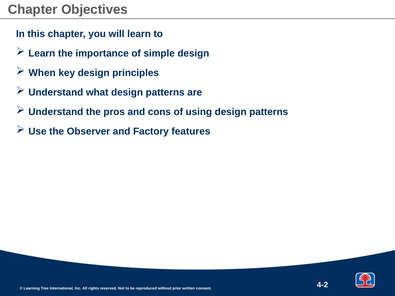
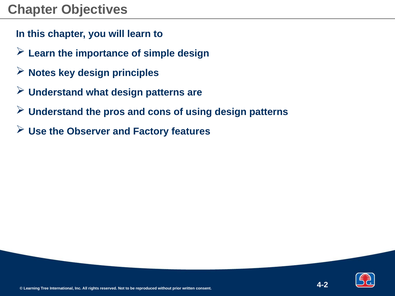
When: When -> Notes (42, 73)
